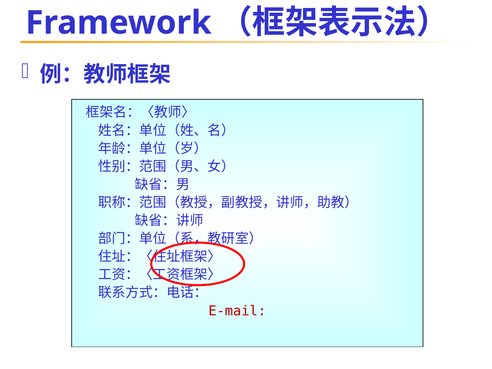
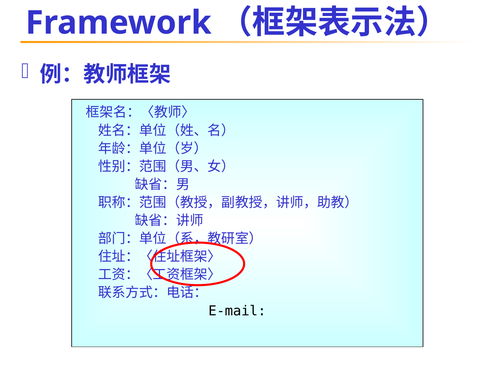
E-mail colour: red -> black (237, 311)
